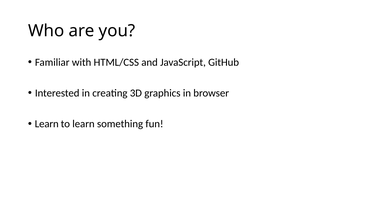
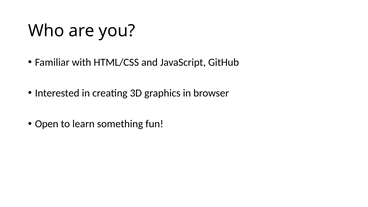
Learn: Learn -> Open (47, 124)
